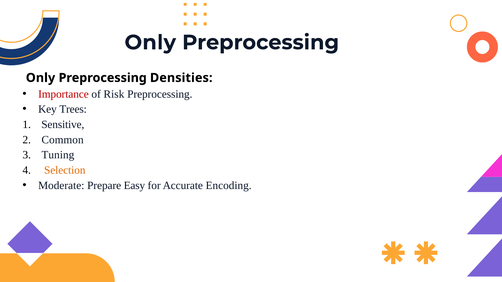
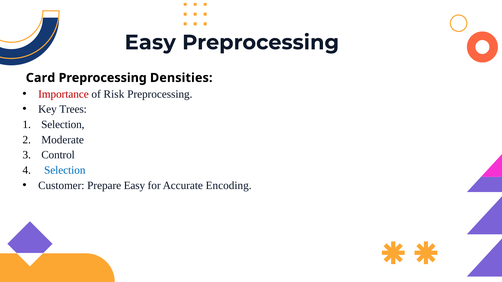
Only: Only -> Easy (150, 43)
Only: Only -> Card (41, 78)
Sensitive: Sensitive -> Selection (63, 125)
Common: Common -> Moderate (63, 140)
Tuning: Tuning -> Control (58, 155)
Selection colour: orange -> blue (65, 170)
Moderate: Moderate -> Customer (61, 186)
